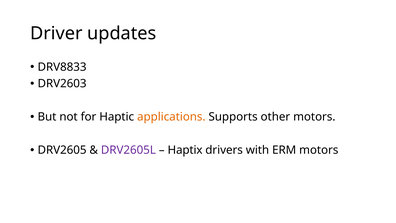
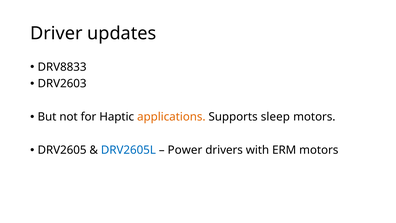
other: other -> sleep (275, 117)
DRV2605L colour: purple -> blue (128, 150)
Haptix: Haptix -> Power (185, 150)
